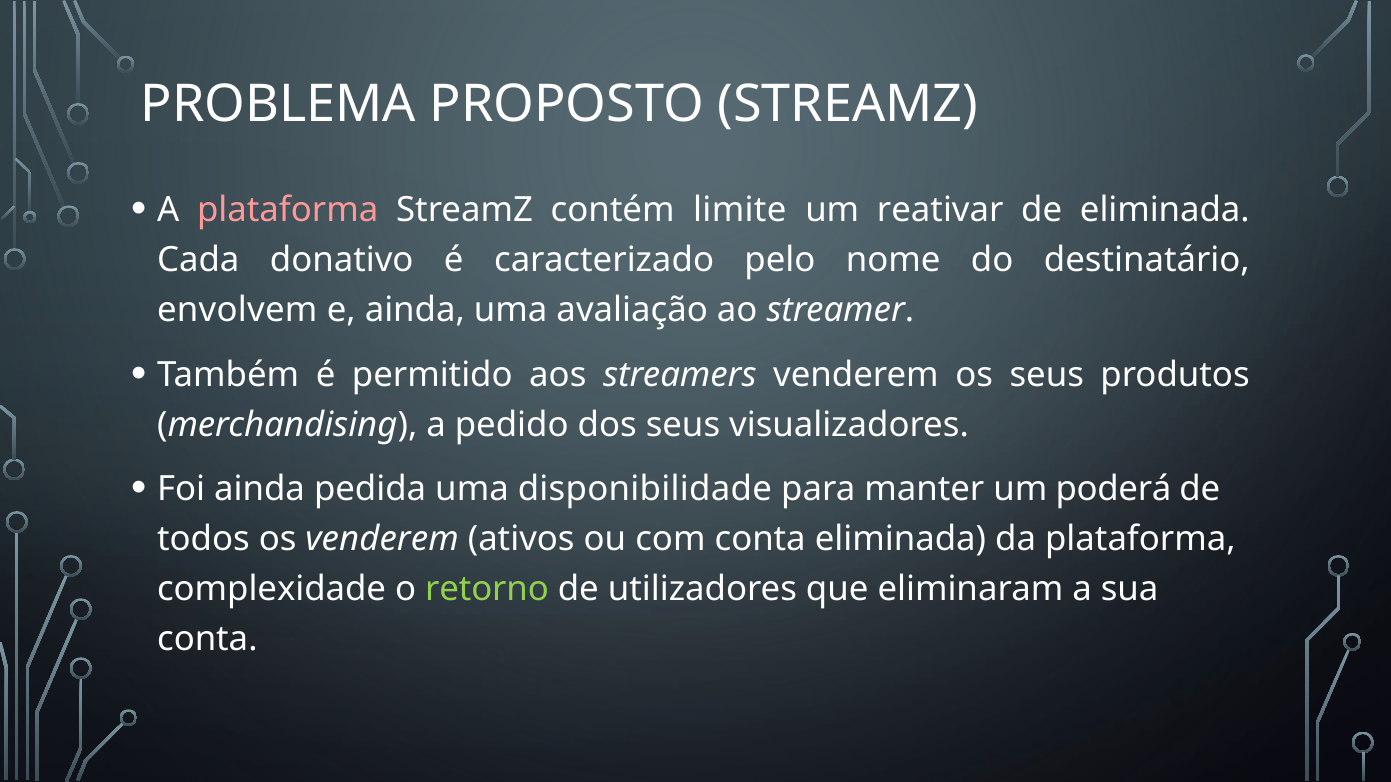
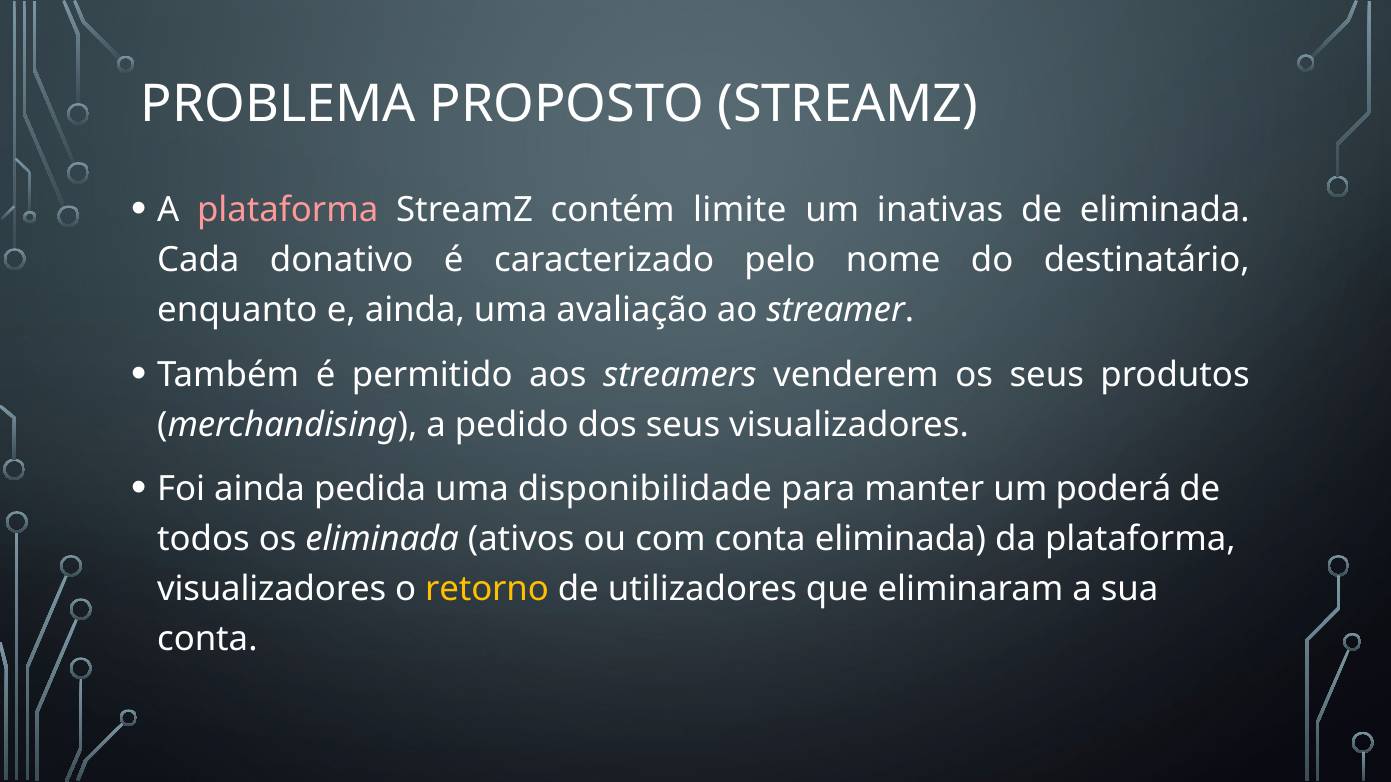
reativar: reativar -> inativas (940, 210)
envolvem: envolvem -> enquanto (237, 310)
os venderem: venderem -> eliminada (382, 540)
complexidade: complexidade -> visualizadores (272, 590)
retorno colour: light green -> yellow (487, 590)
